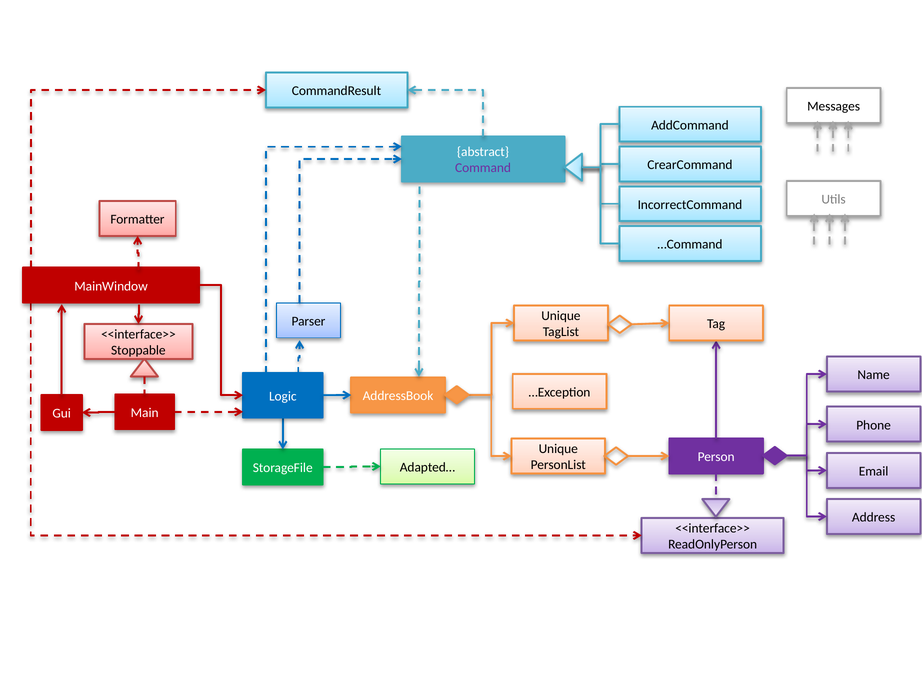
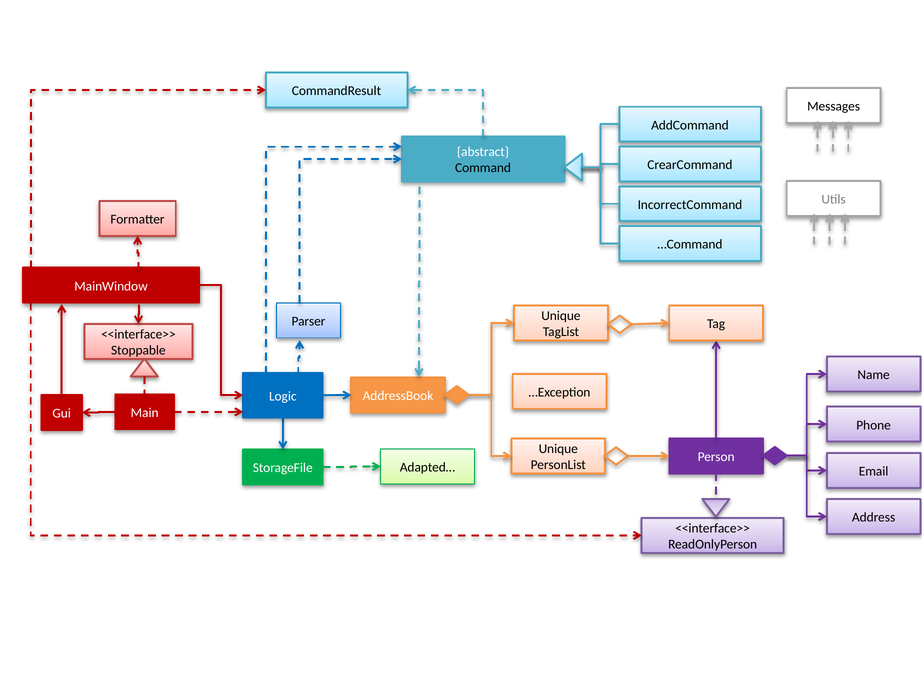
Command colour: purple -> black (483, 168)
